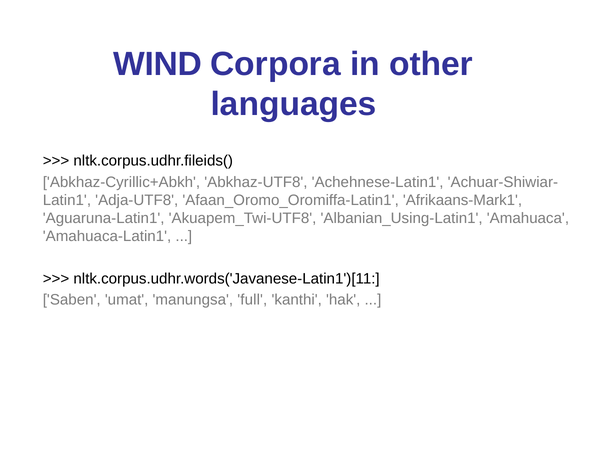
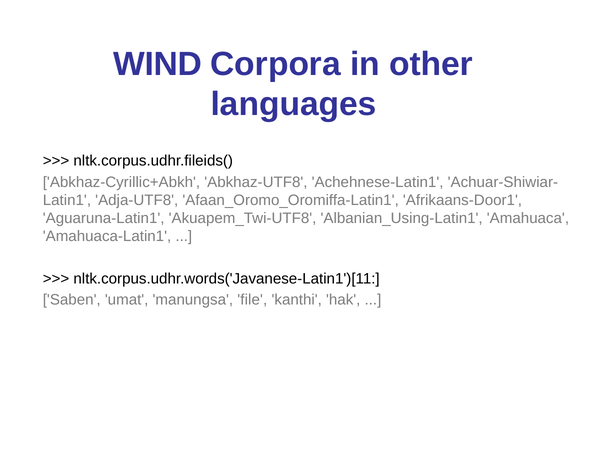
Afrikaans-Mark1: Afrikaans-Mark1 -> Afrikaans-Door1 (463, 200)
full: full -> file (252, 300)
